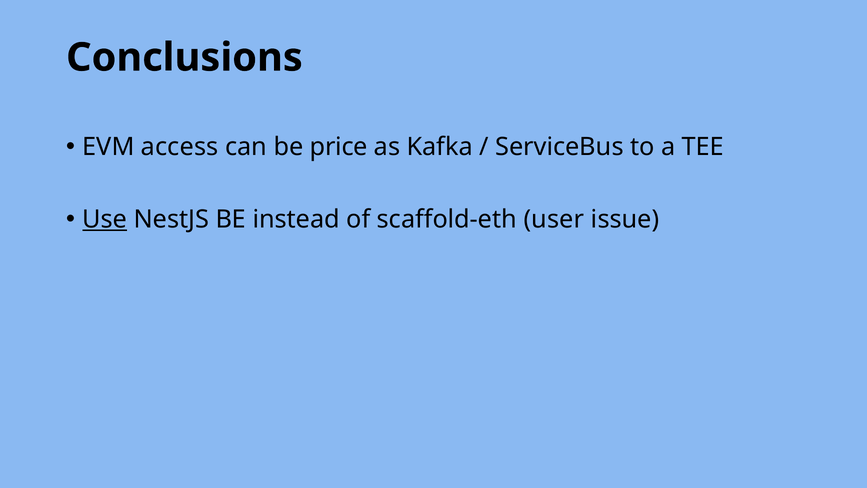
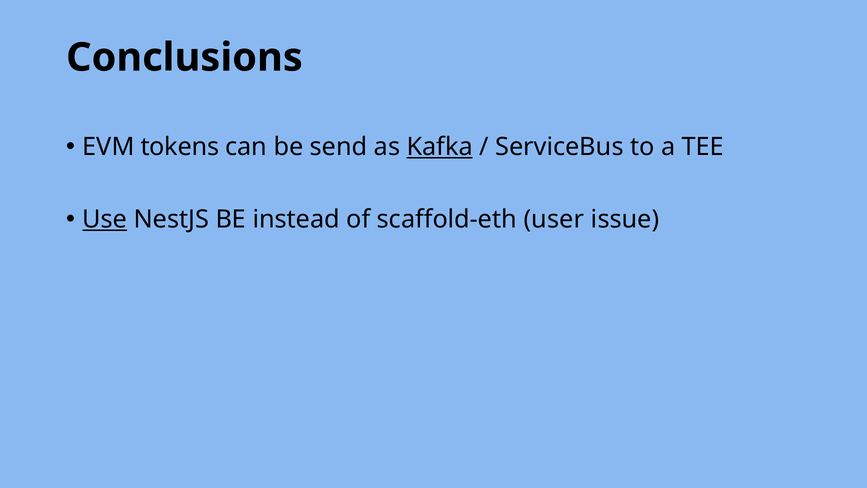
access: access -> tokens (180, 147)
price: price -> send (339, 147)
Kafka underline: none -> present (440, 147)
